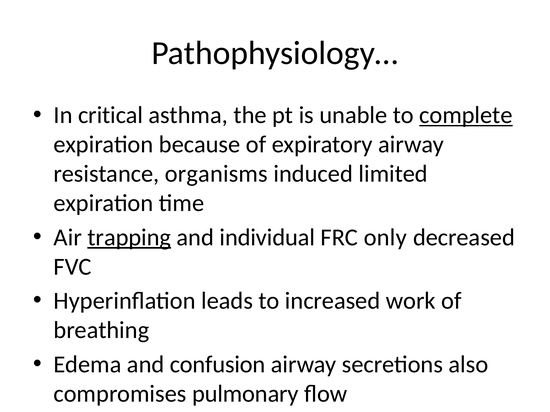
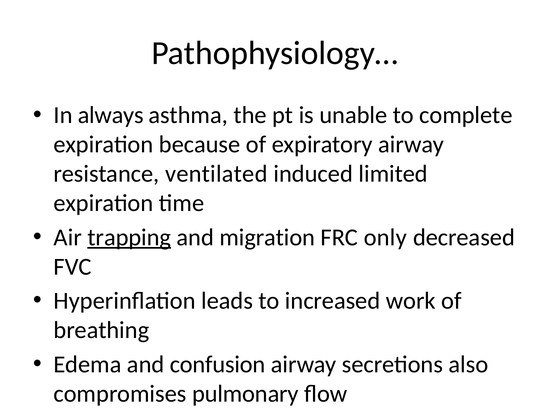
critical: critical -> always (111, 115)
complete underline: present -> none (466, 115)
resistance organisms: organisms -> ventilated (216, 174)
individual: individual -> migration (267, 238)
